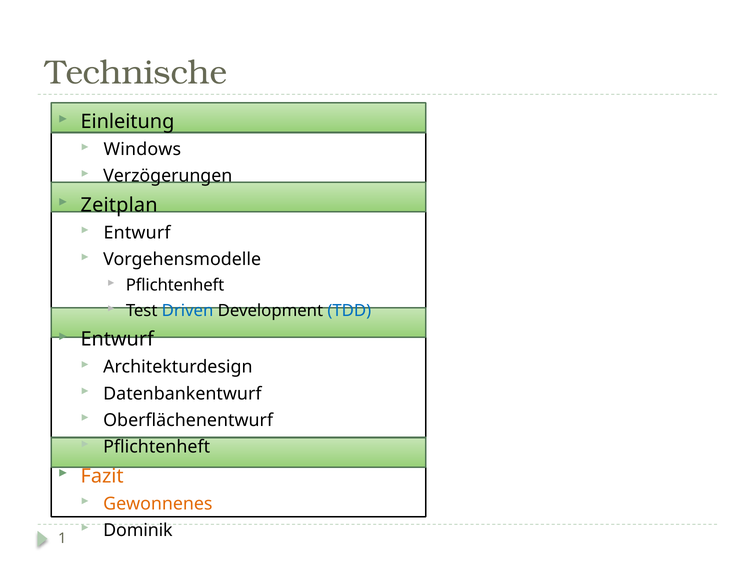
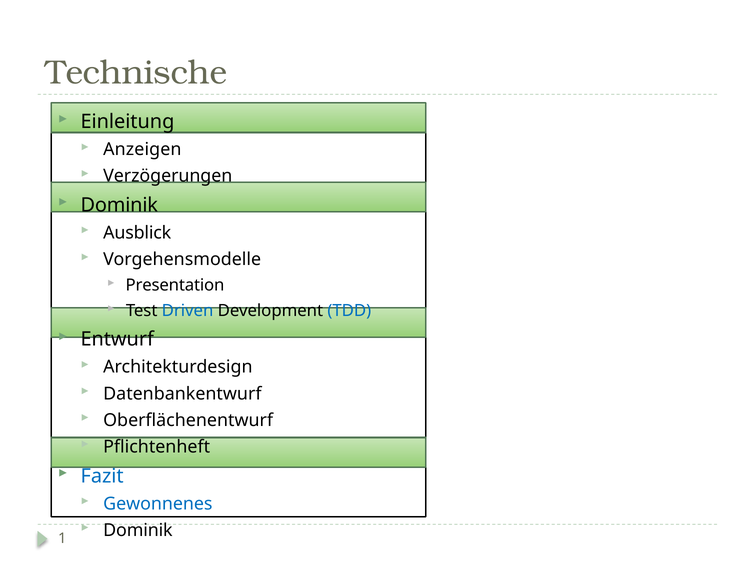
Windows: Windows -> Anzeigen (142, 150)
Zeitplan: Zeitplan -> Dominik (119, 205)
Entwurf: Entwurf -> Ausblick (137, 233)
Pflichtenheft: Pflichtenheft -> Presentation (175, 286)
Fazit colour: orange -> blue (102, 476)
Gewonnenes colour: orange -> blue (158, 504)
